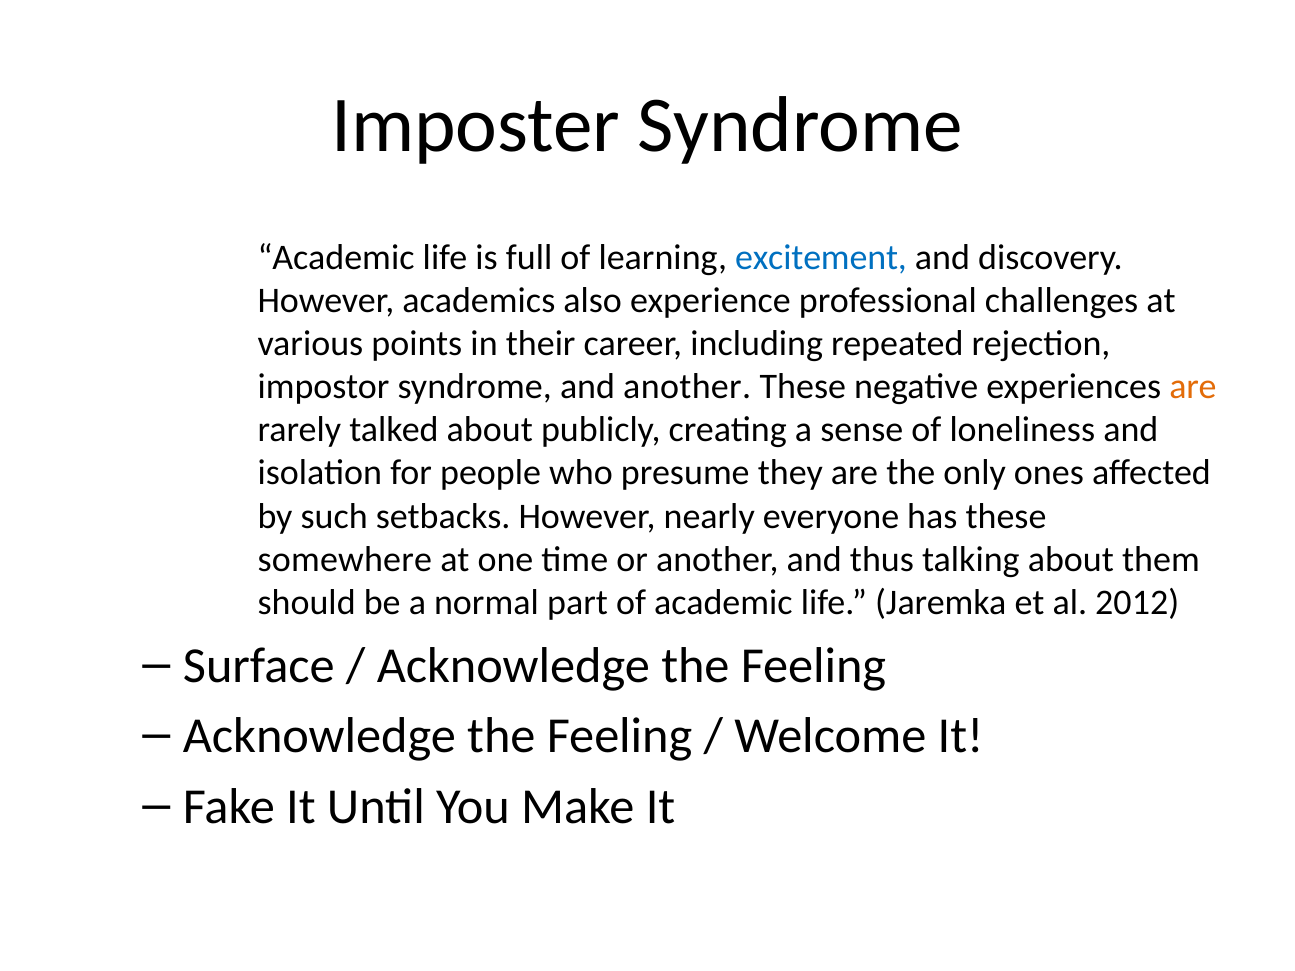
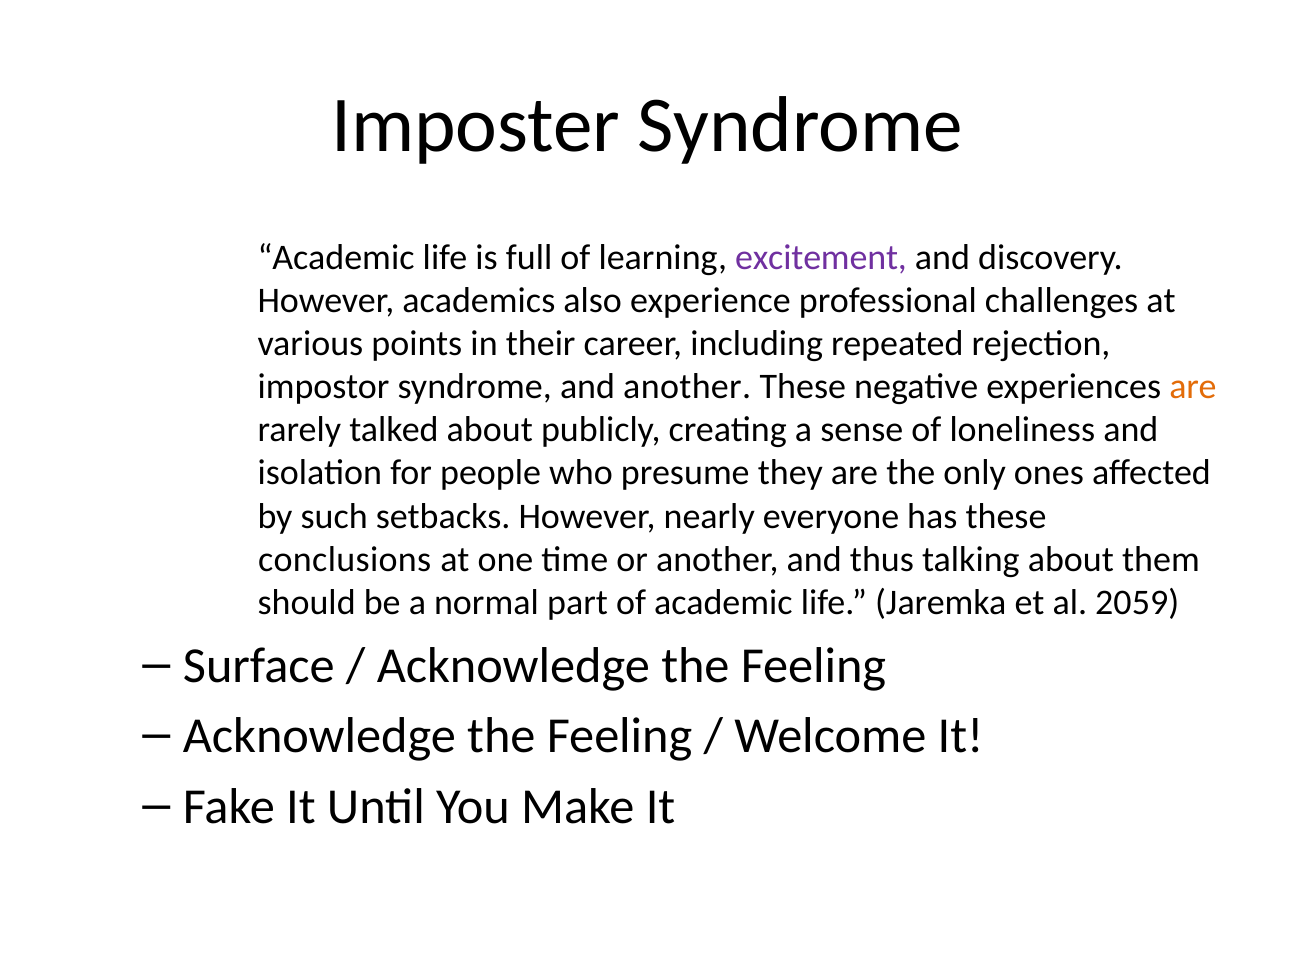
excitement colour: blue -> purple (821, 257)
somewhere: somewhere -> conclusions (345, 560)
2012: 2012 -> 2059 (1137, 603)
